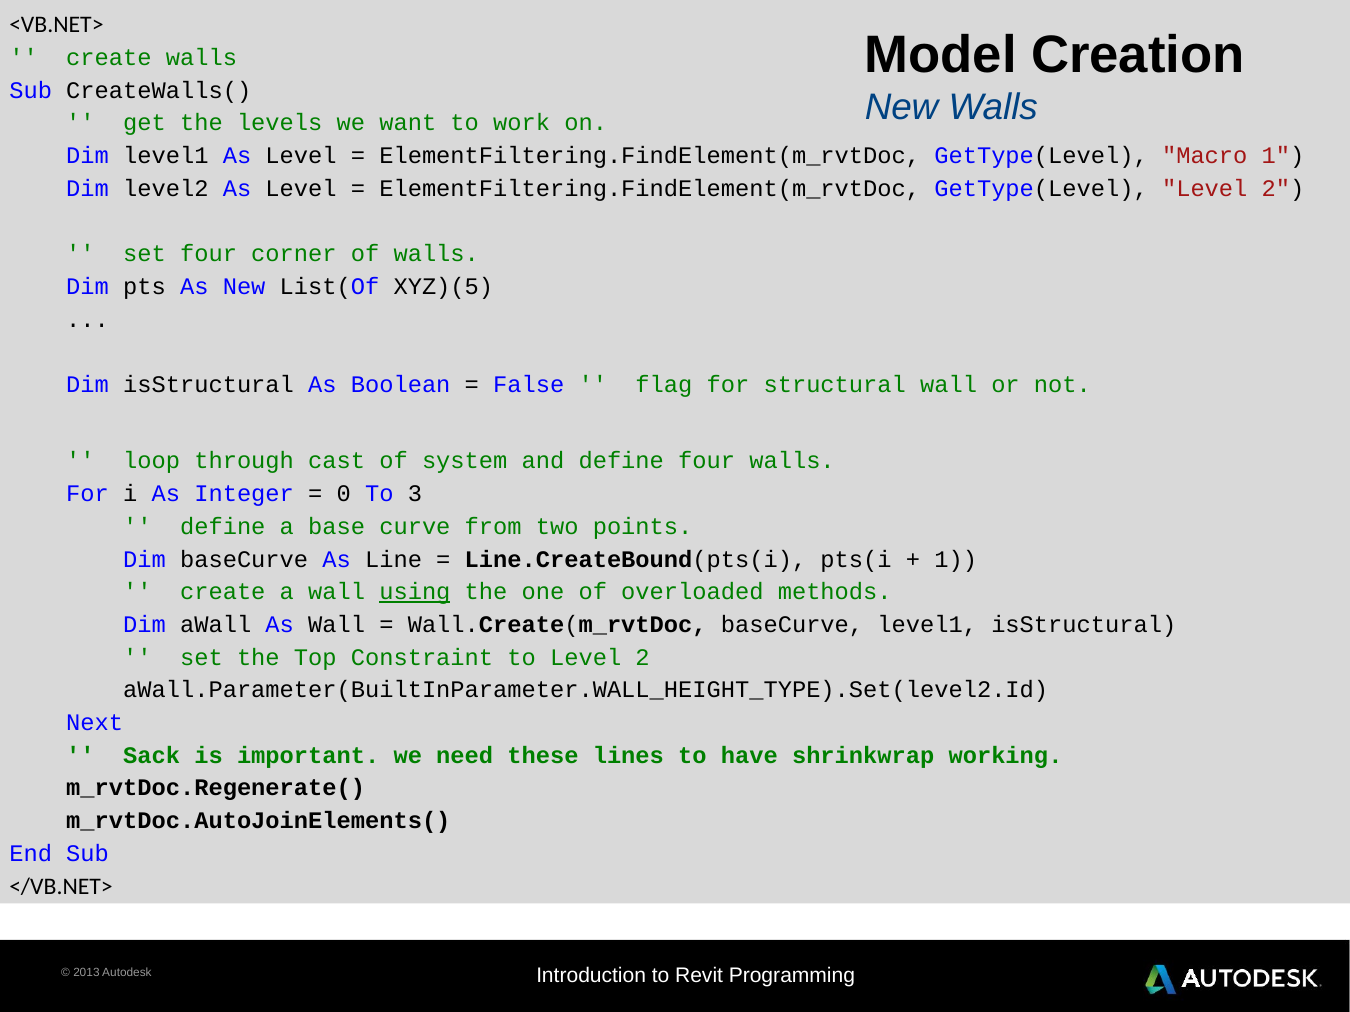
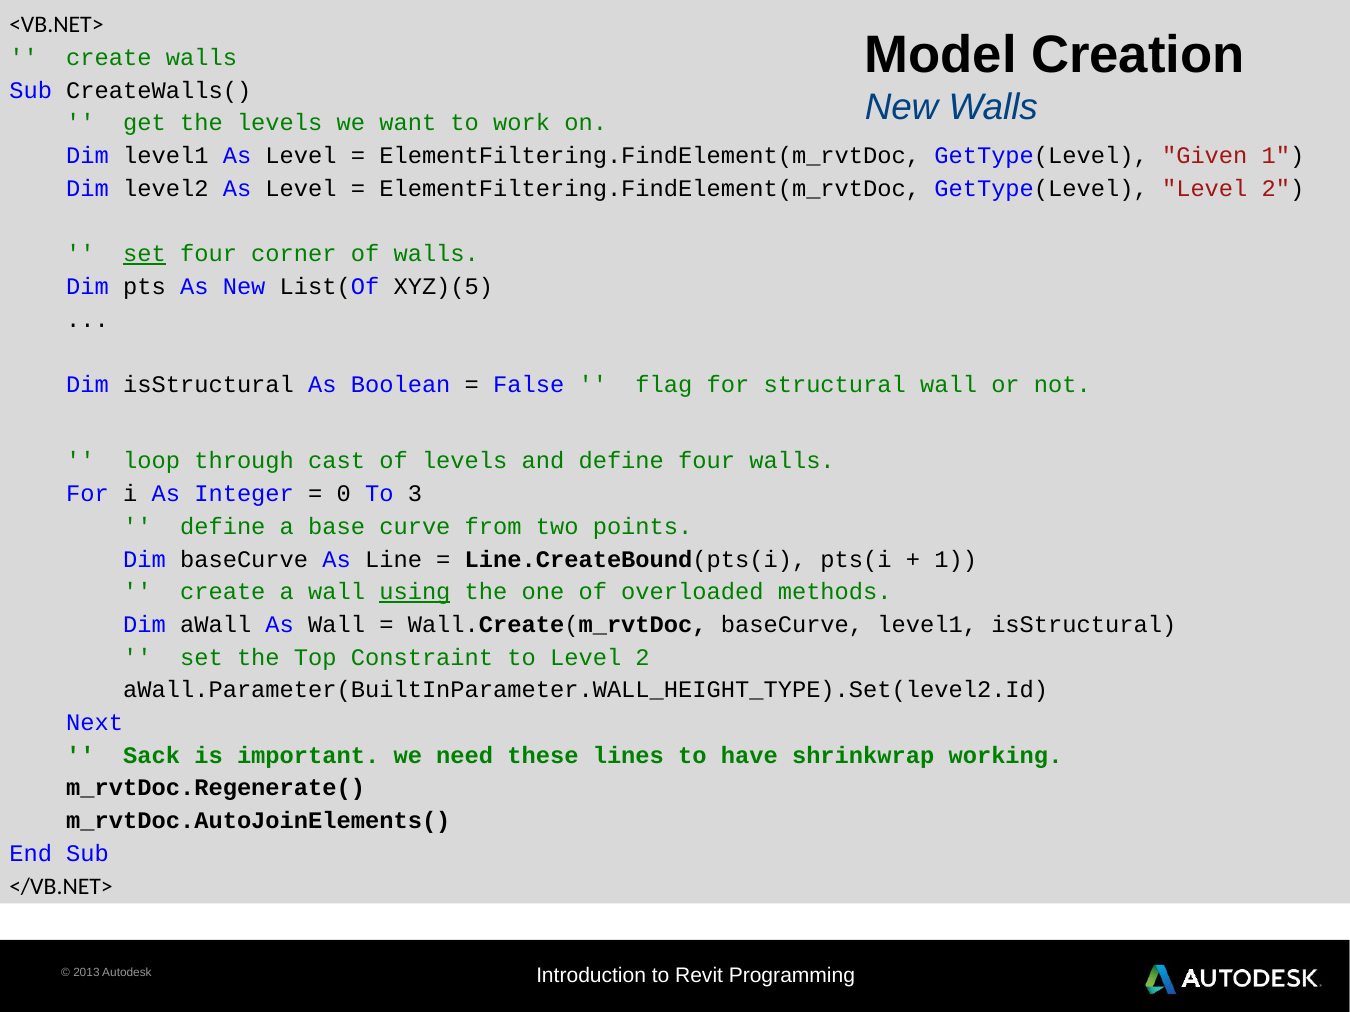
Macro: Macro -> Given (1205, 156)
set underline: none -> present (144, 254)
of system: system -> levels (465, 461)
